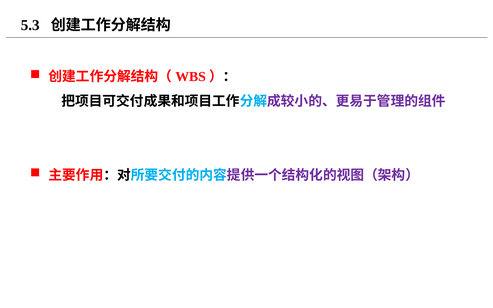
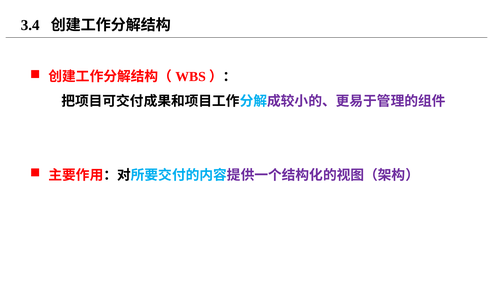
5.3: 5.3 -> 3.4 (30, 25)
